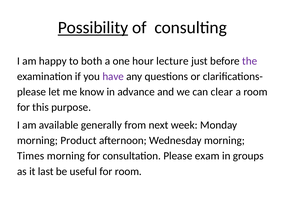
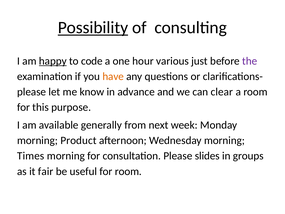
happy underline: none -> present (53, 61)
both: both -> code (92, 61)
lecture: lecture -> various (173, 61)
have colour: purple -> orange (113, 76)
exam: exam -> slides (207, 156)
last: last -> fair (46, 171)
